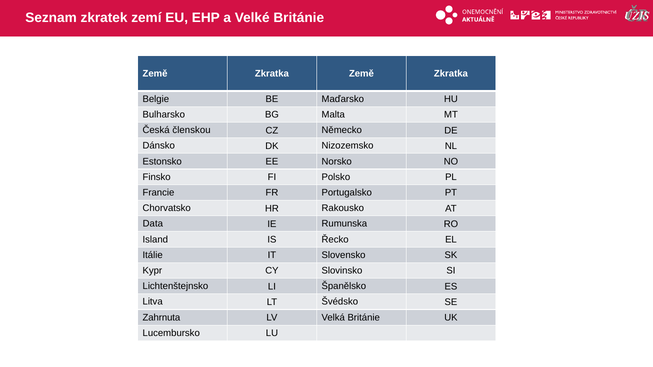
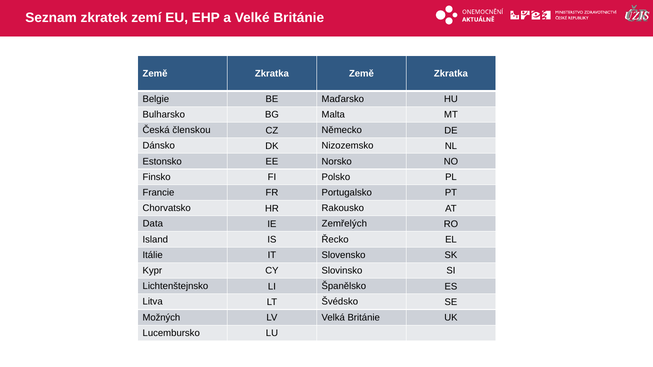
Rumunska: Rumunska -> Zemřelých (344, 224)
Zahrnuta: Zahrnuta -> Možných (161, 318)
